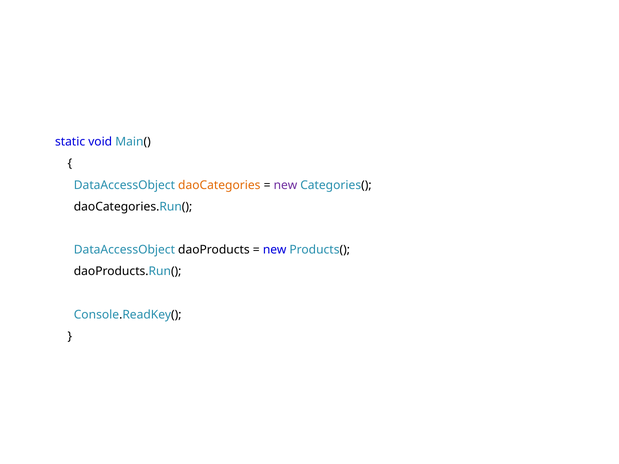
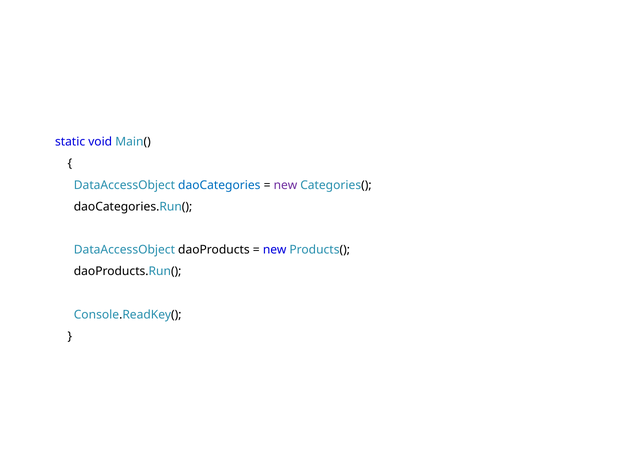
daoCategories colour: orange -> blue (219, 185)
